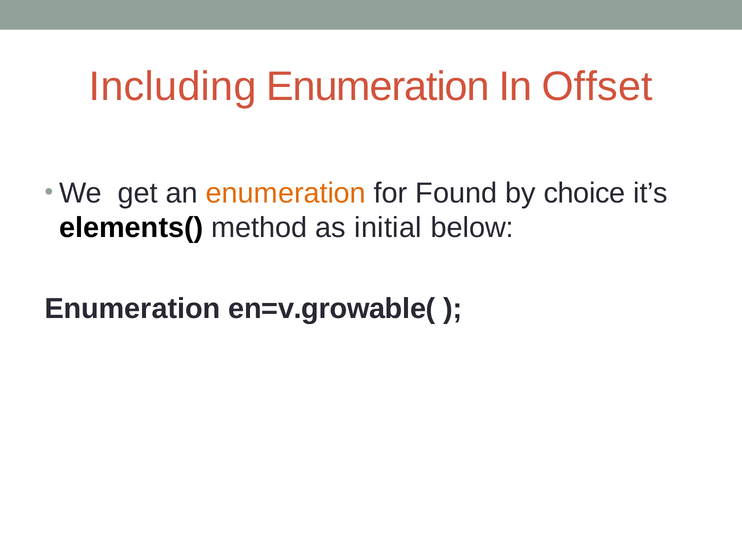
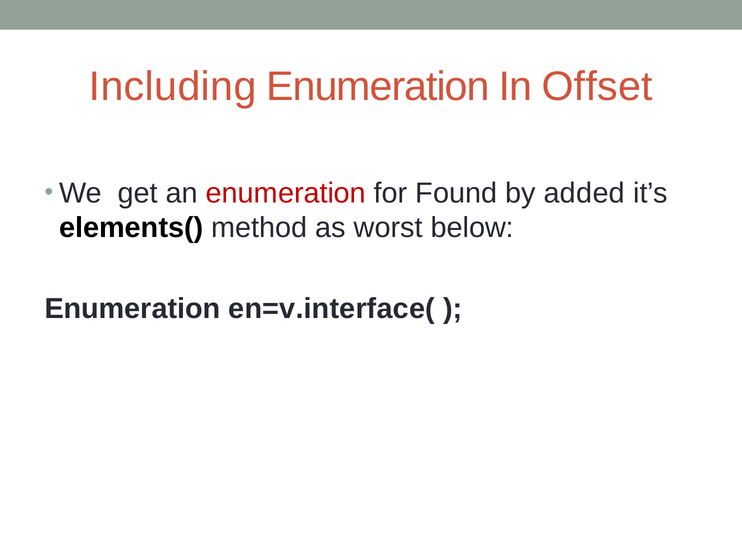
enumeration colour: orange -> red (286, 193)
choice: choice -> added (584, 193)
initial: initial -> worst (388, 228)
en=v.growable(: en=v.growable( -> en=v.interface( (332, 308)
